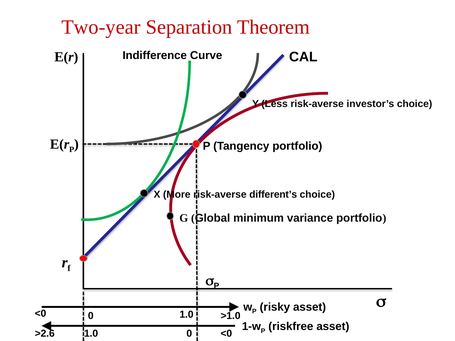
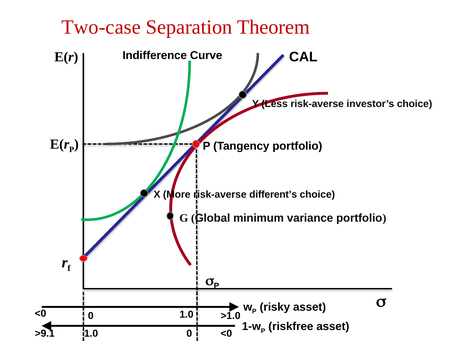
Two-year: Two-year -> Two-case (101, 27)
>2.6: >2.6 -> >9.1 (45, 334)
